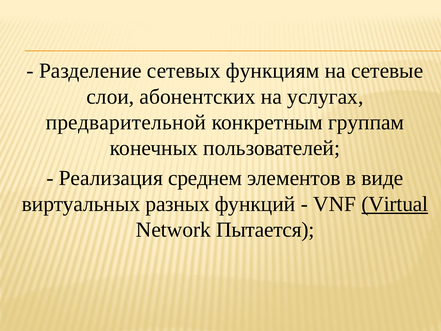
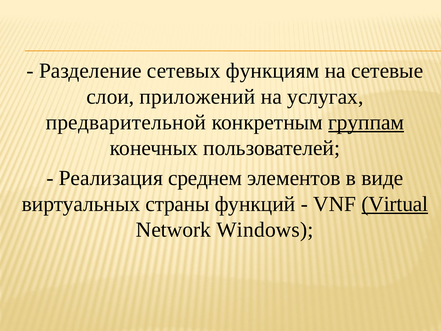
абонентских: абонентских -> приложений (197, 97)
группам underline: none -> present (366, 122)
разных: разных -> страны (178, 204)
Пытается: Пытается -> Windows (265, 230)
